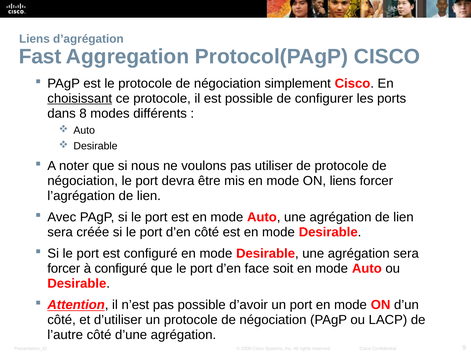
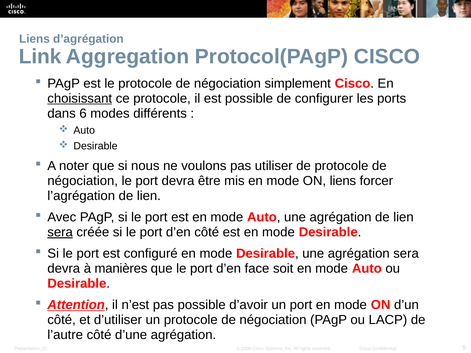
Fast: Fast -> Link (40, 57)
8: 8 -> 6 (83, 113)
sera underline: none -> present (60, 232)
forcer: forcer -> devra (64, 269)
à configuré: configuré -> manières (121, 269)
